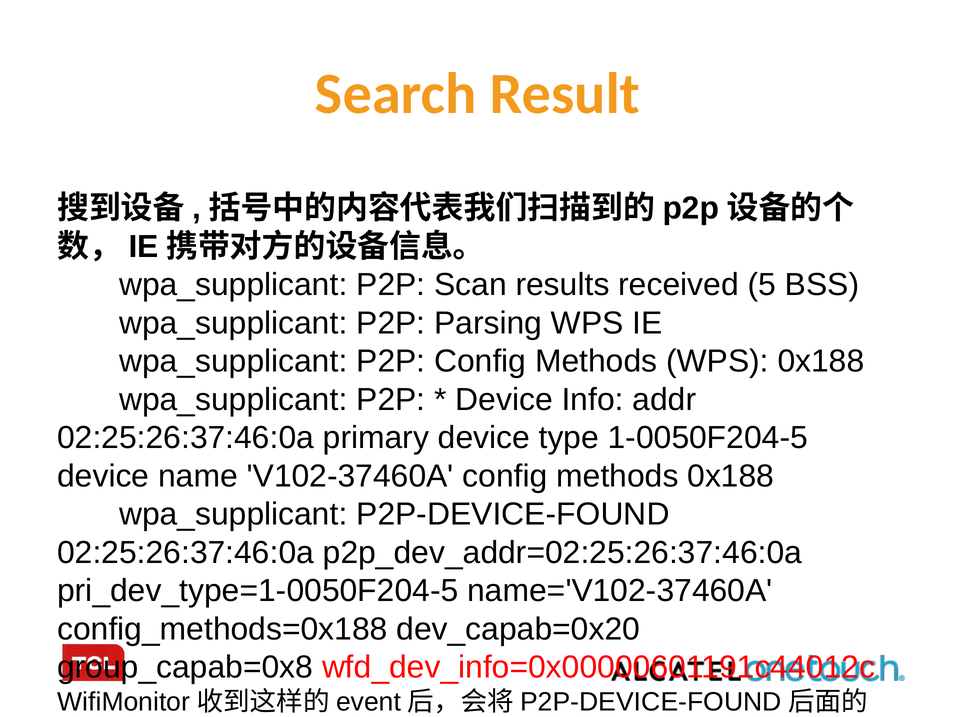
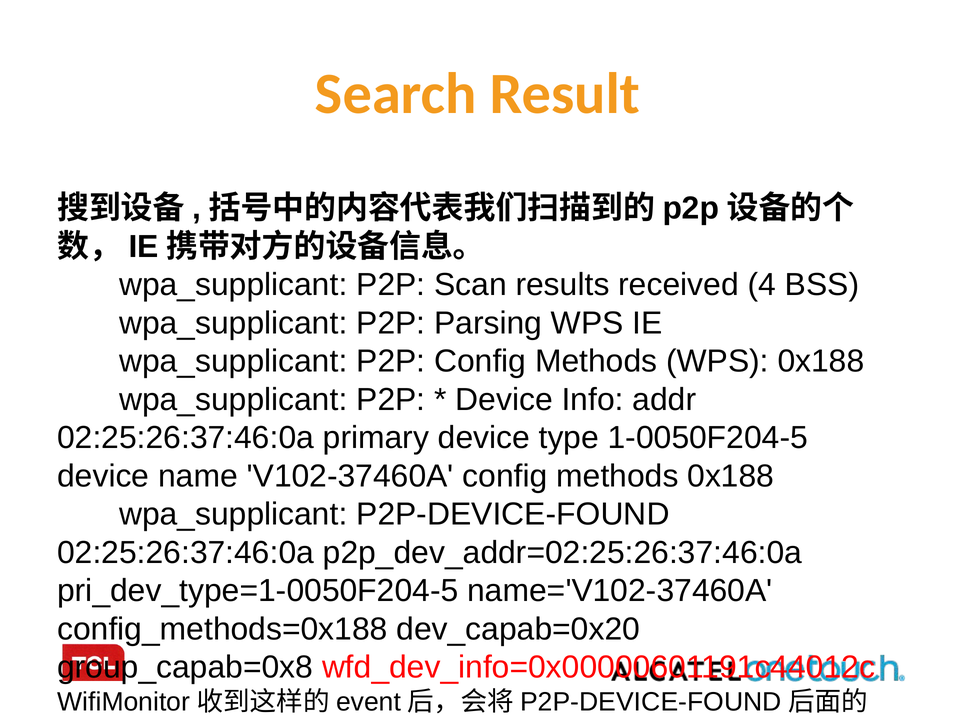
5: 5 -> 4 (762, 285)
